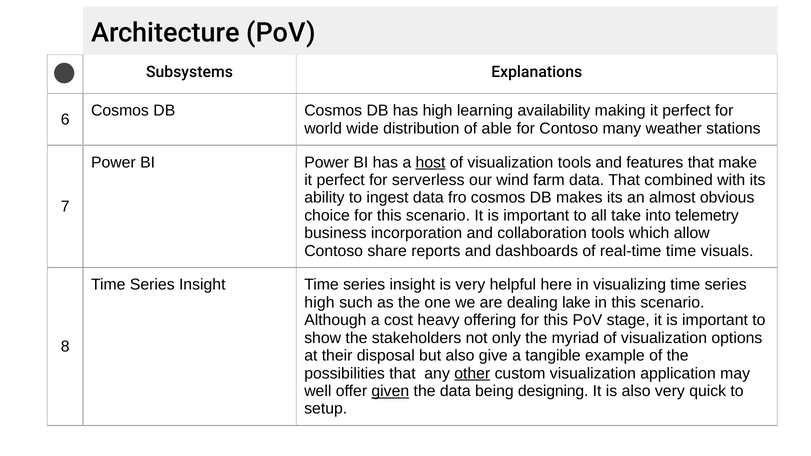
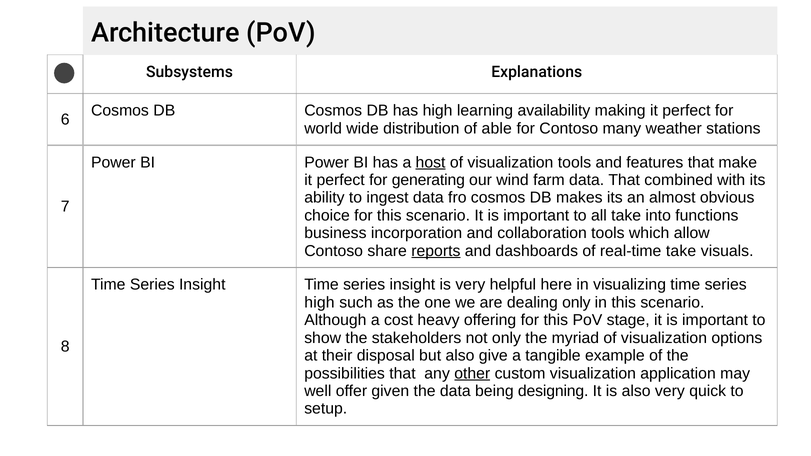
serverless: serverless -> generating (428, 180)
telemetry: telemetry -> functions (707, 216)
reports underline: none -> present (436, 251)
real-time time: time -> take (681, 251)
dealing lake: lake -> only (576, 303)
given underline: present -> none (390, 391)
